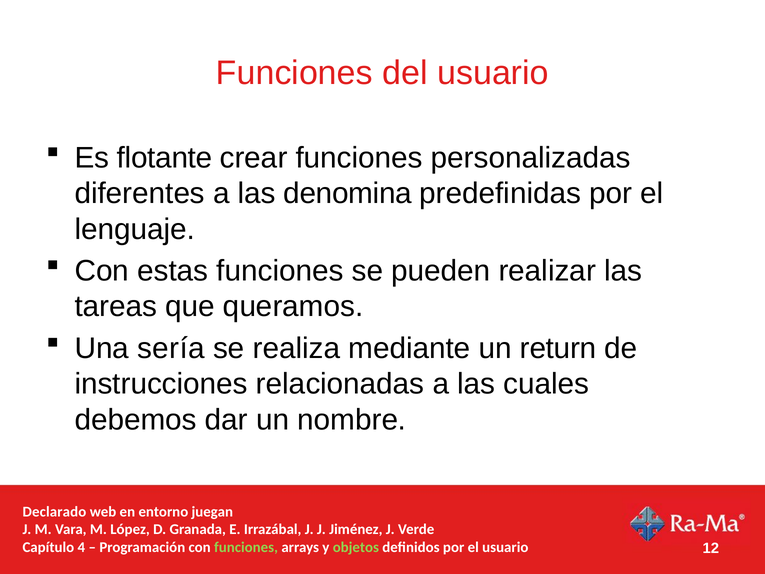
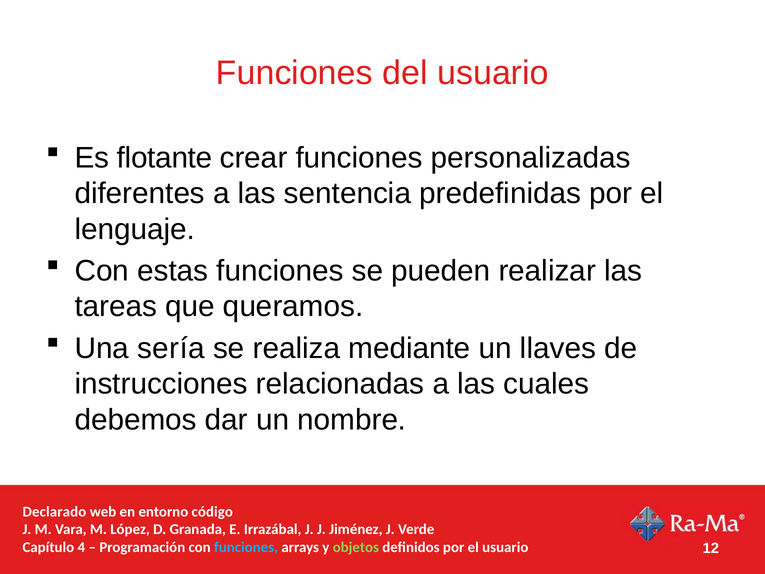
denomina: denomina -> sentencia (348, 193)
return: return -> llaves (558, 348)
juegan: juegan -> código (212, 511)
funciones colour: light green -> light blue (246, 547)
